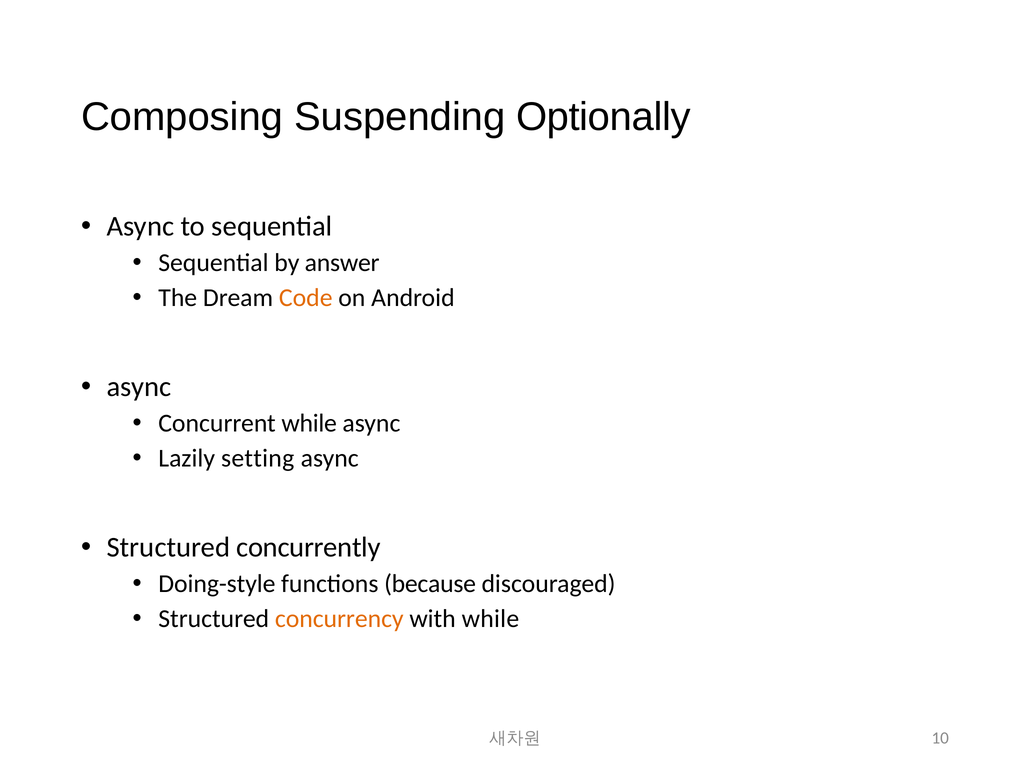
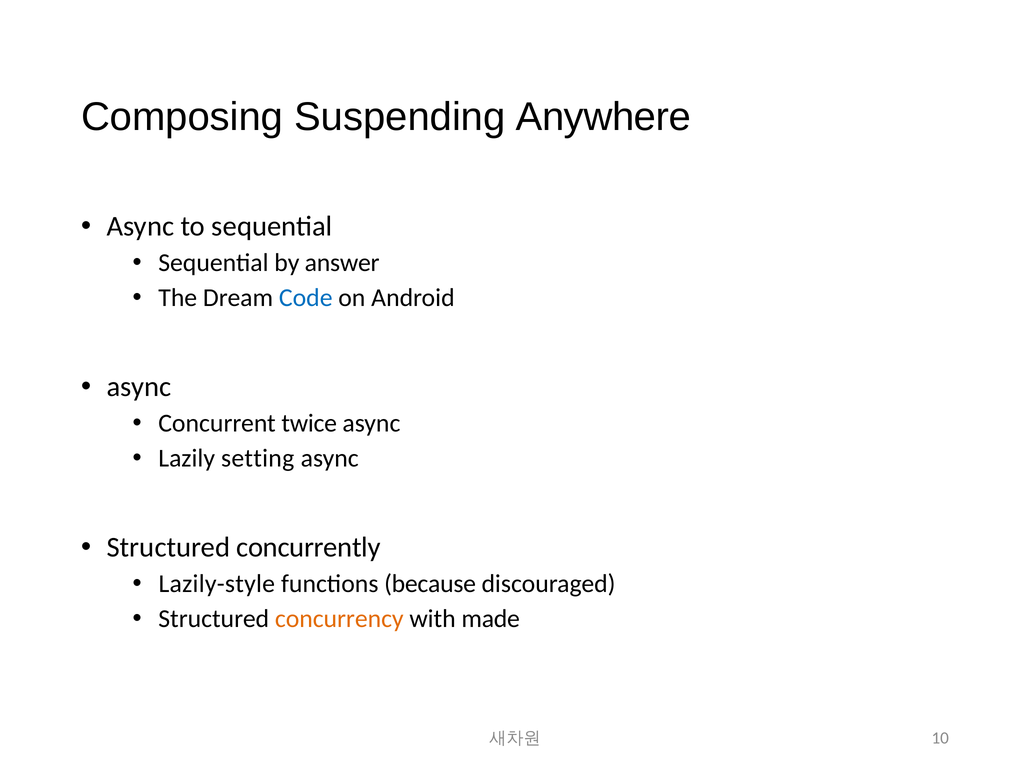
Optionally: Optionally -> Anywhere (603, 117)
Code colour: orange -> blue (306, 298)
Concurrent while: while -> twice (309, 423)
Doing-style: Doing-style -> Lazily-style (217, 583)
with while: while -> made (491, 618)
